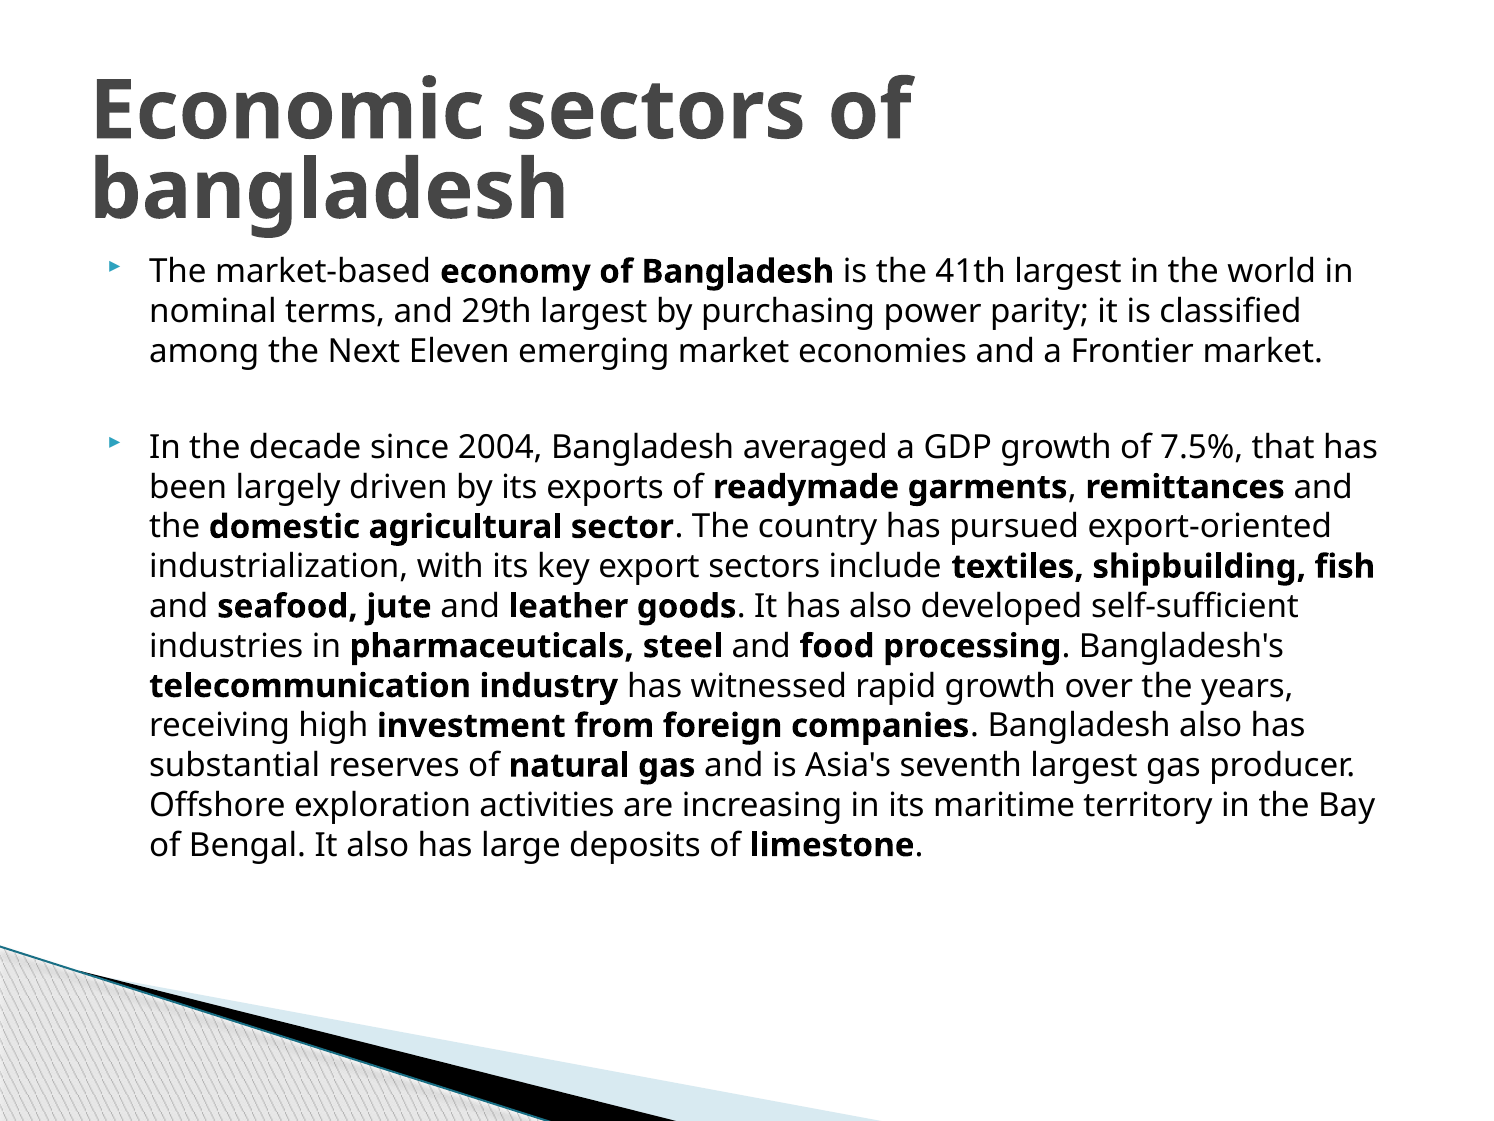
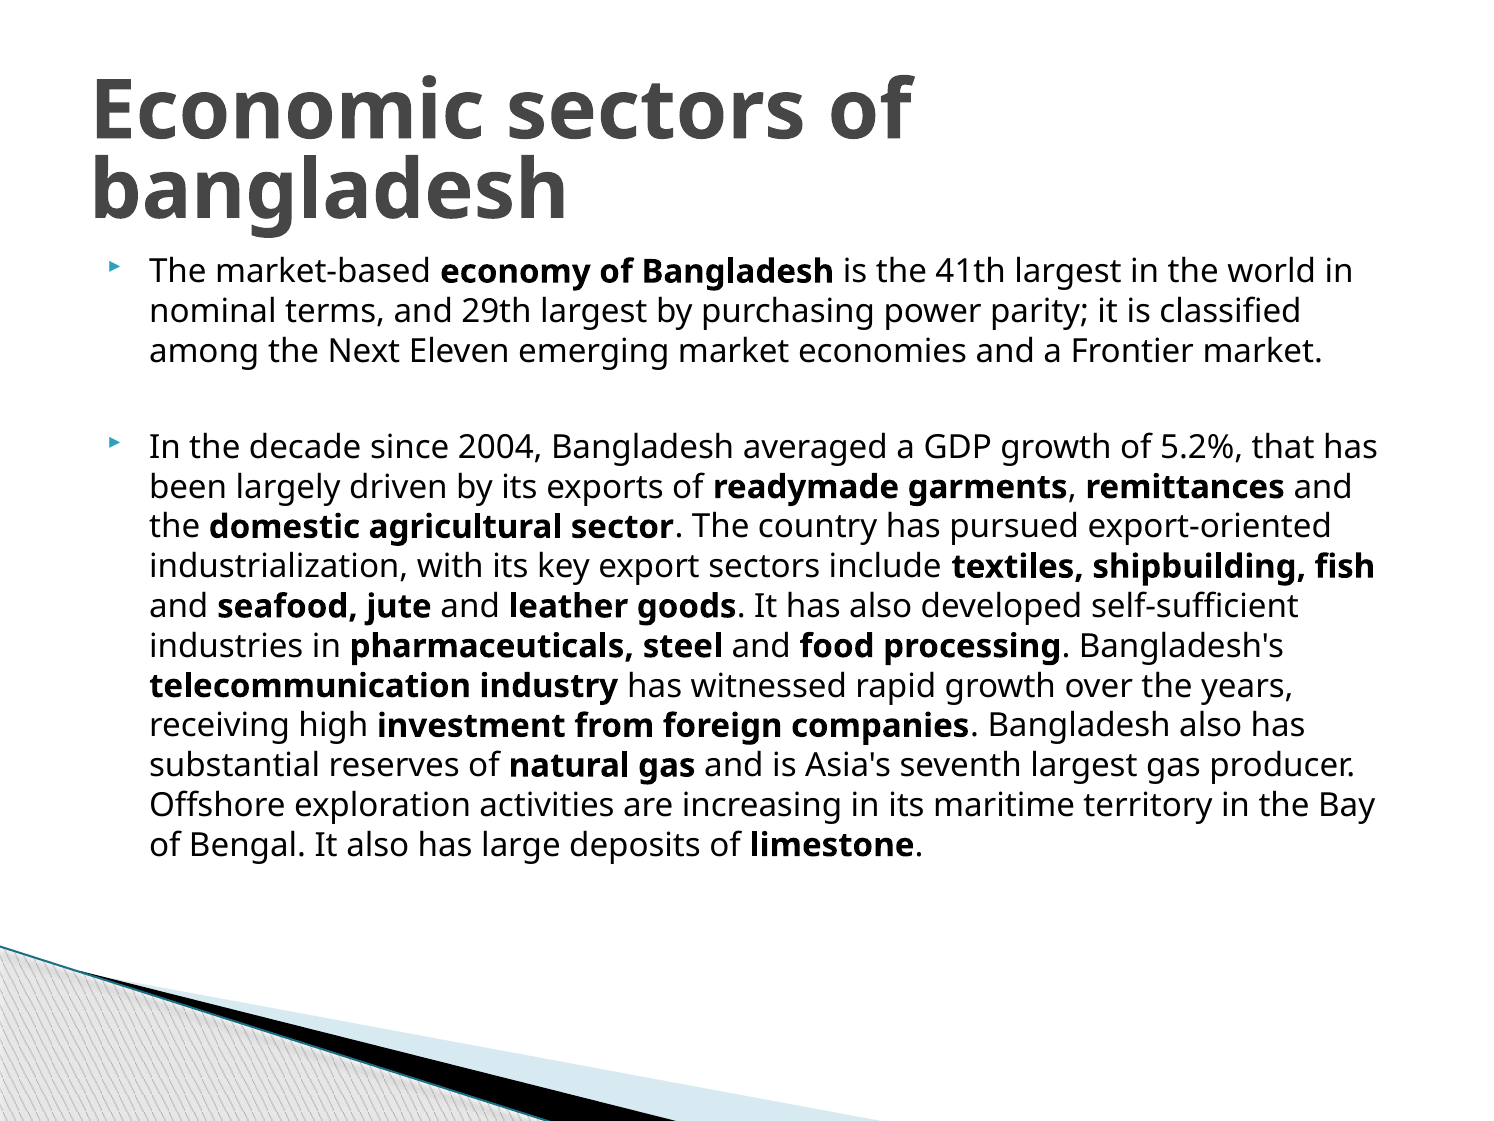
7.5%: 7.5% -> 5.2% (1202, 447)
